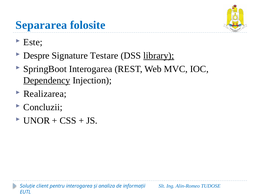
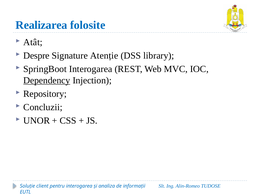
Separarea: Separarea -> Realizarea (41, 25)
Este: Este -> Atât (33, 42)
Testare: Testare -> Atenție (104, 56)
library underline: present -> none (159, 56)
Realizarea: Realizarea -> Repository (45, 94)
